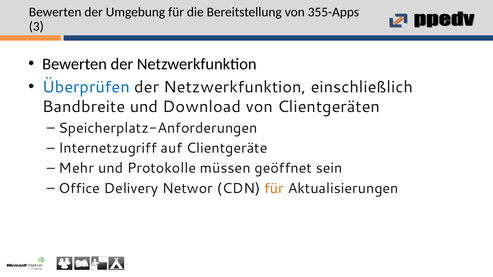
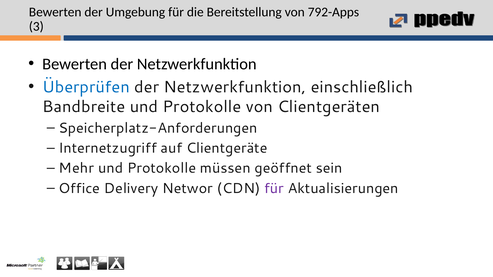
355-Apps: 355-Apps -> 792-Apps (333, 12)
Bandbreite und Download: Download -> Protokolle (202, 107)
für colour: orange -> purple (274, 189)
